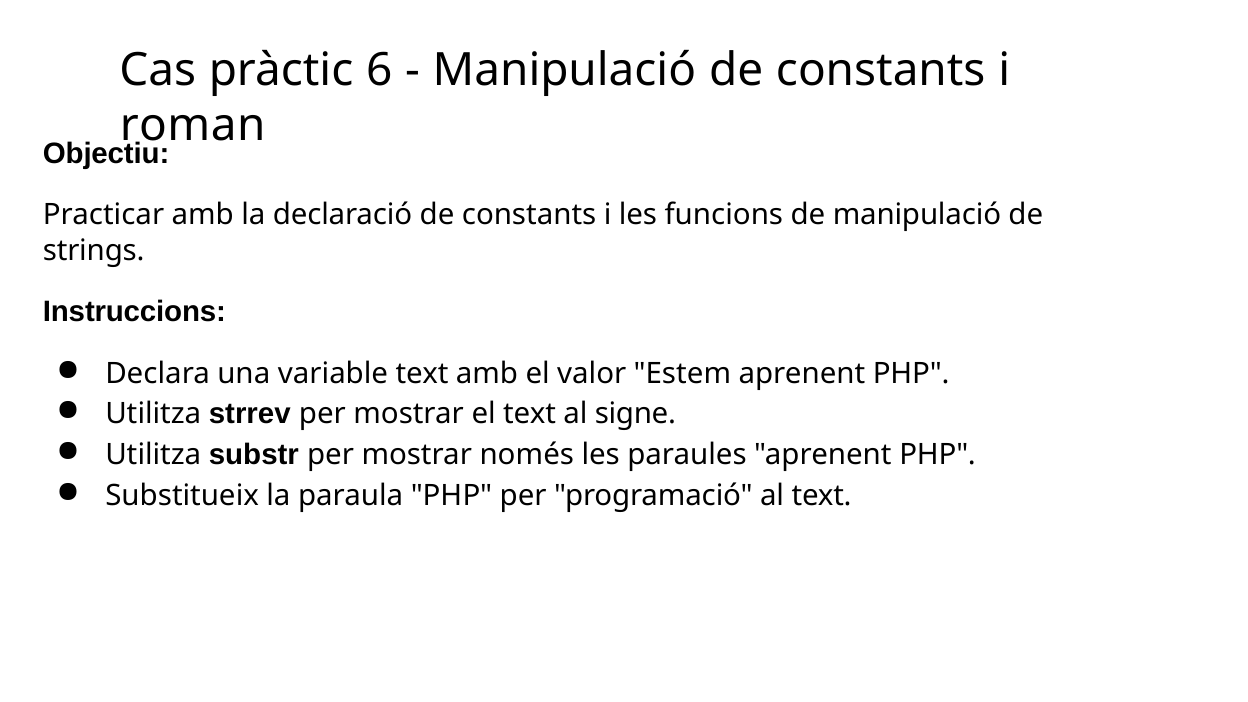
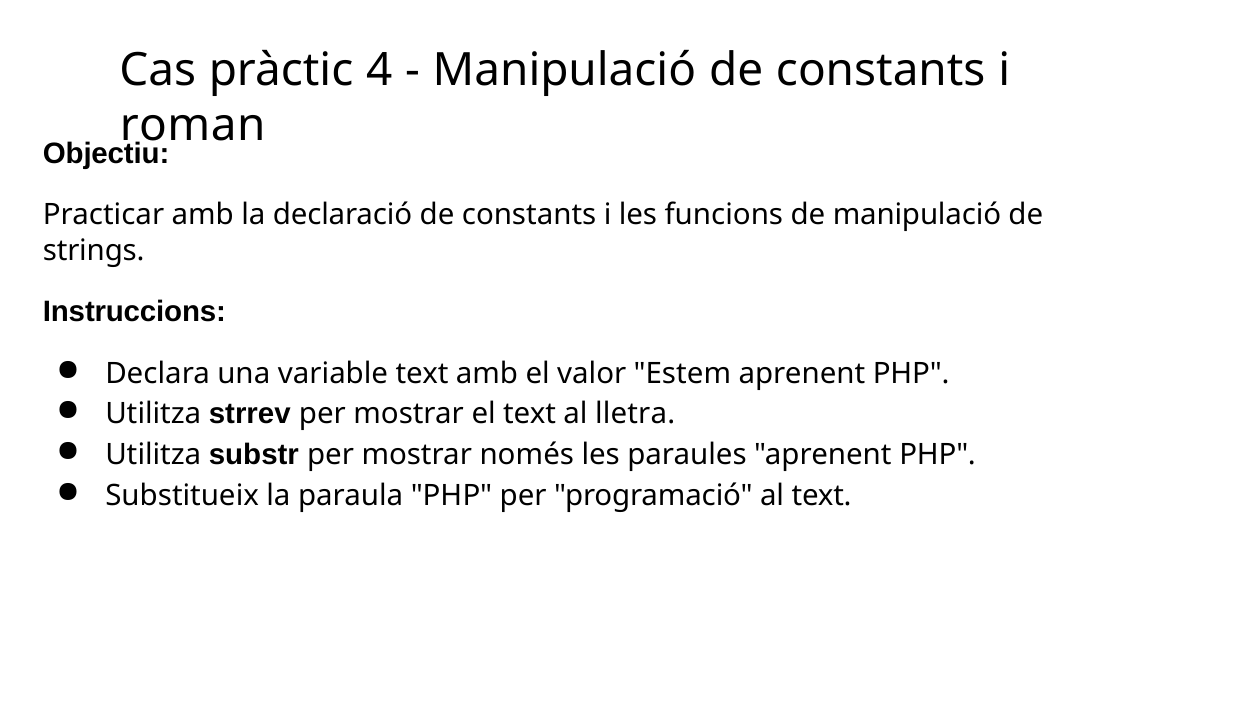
6: 6 -> 4 (379, 70)
signe: signe -> lletra (635, 414)
